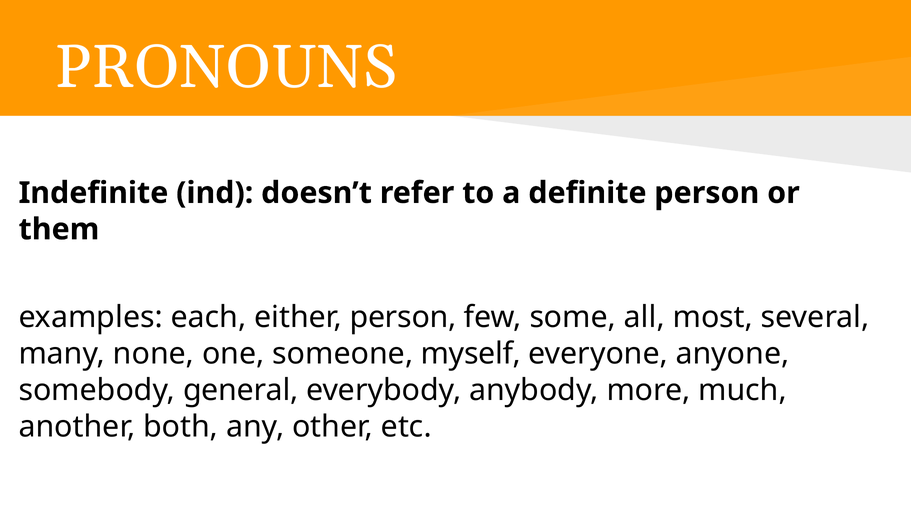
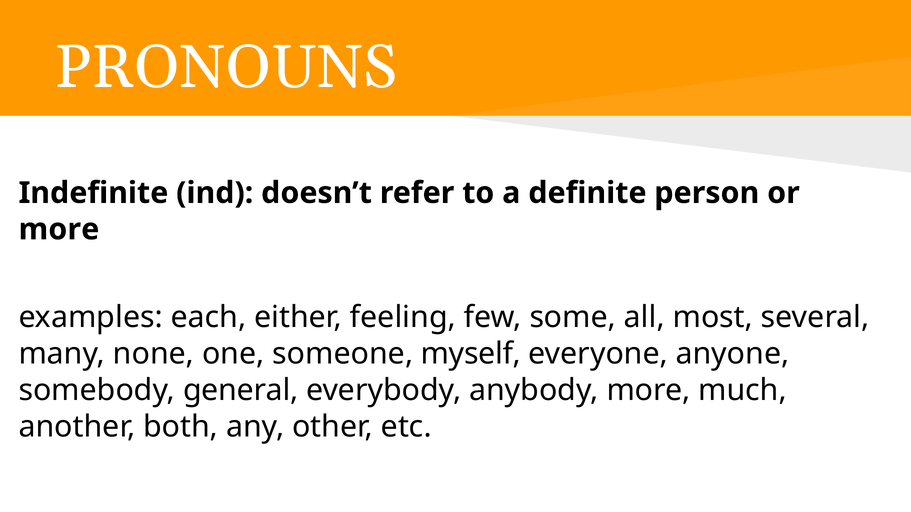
them: them -> more (59, 230)
either person: person -> feeling (403, 318)
